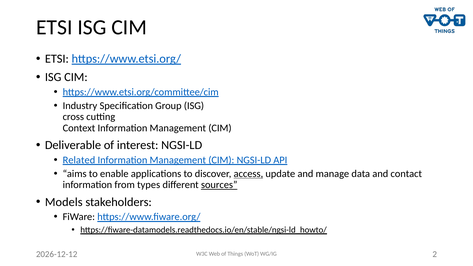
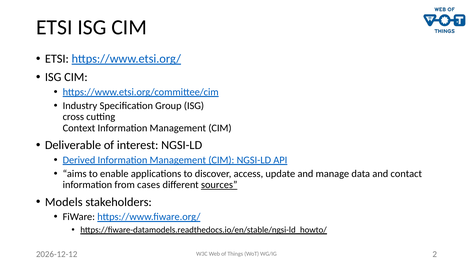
Related: Related -> Derived (79, 160)
access underline: present -> none (248, 174)
types: types -> cases (149, 185)
